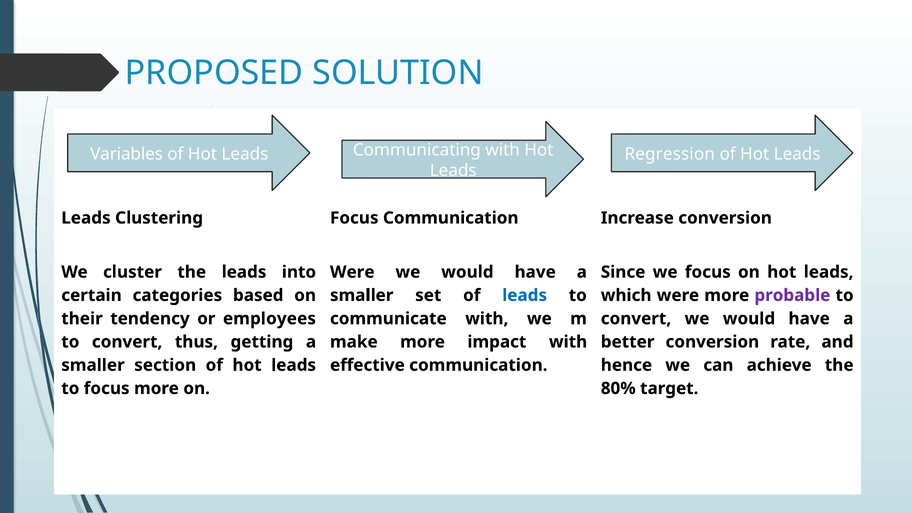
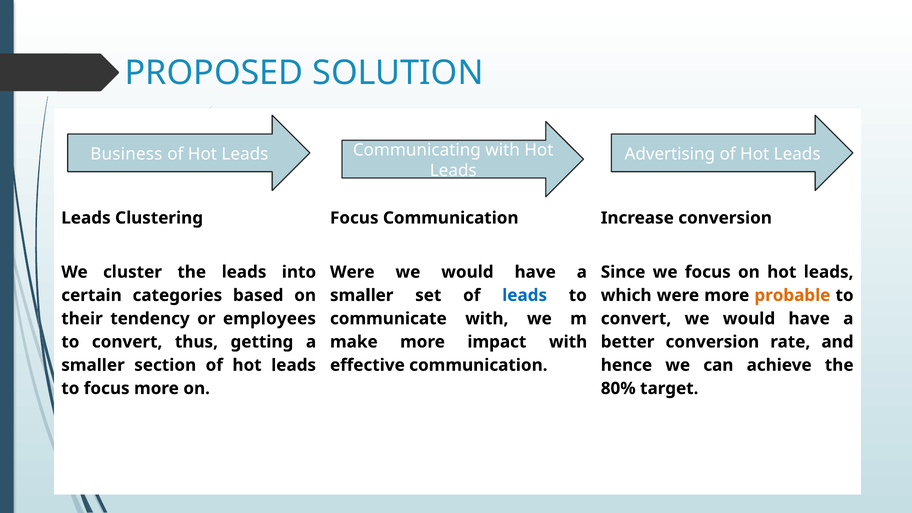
Variables: Variables -> Business (126, 154)
Regression: Regression -> Advertising (670, 154)
probable colour: purple -> orange (792, 295)
